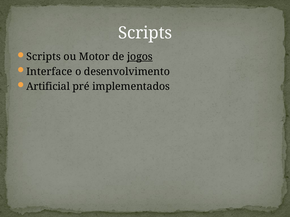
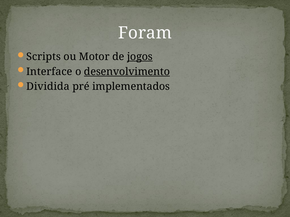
Scripts: Scripts -> Foram (145, 33)
desenvolvimento underline: none -> present (127, 72)
Artificial: Artificial -> Dividida (48, 87)
